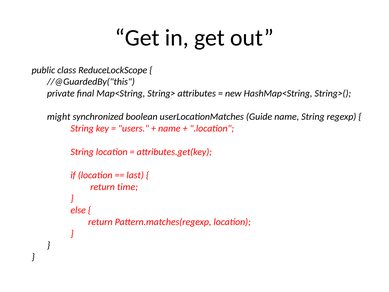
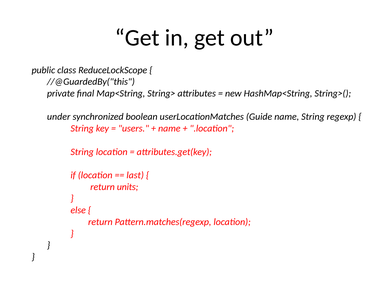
might: might -> under (59, 117)
time: time -> units (128, 187)
